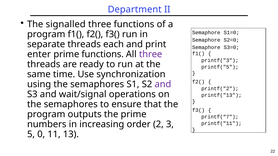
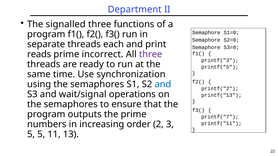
enter: enter -> reads (39, 54)
prime functions: functions -> incorrect (103, 54)
and colour: purple -> blue (163, 84)
5 0: 0 -> 5 (41, 135)
